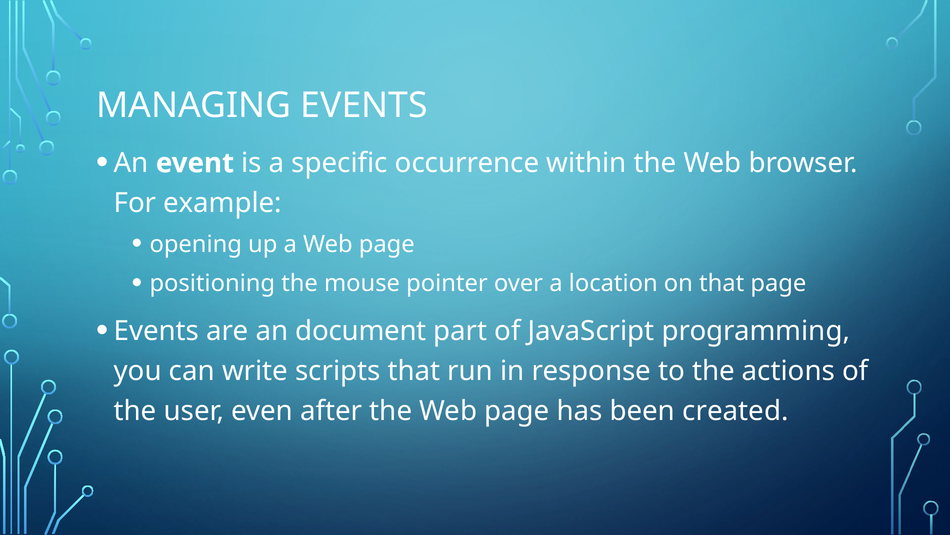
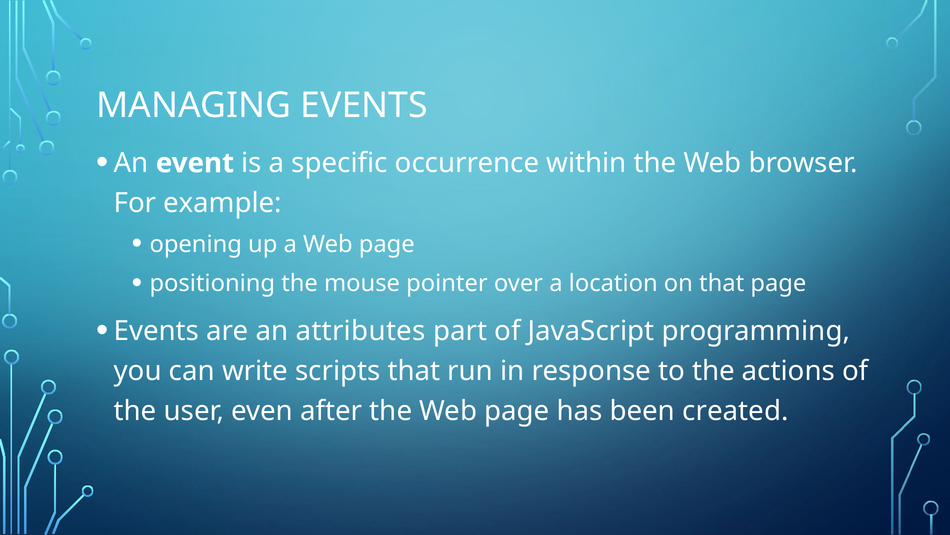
document: document -> attributes (361, 331)
